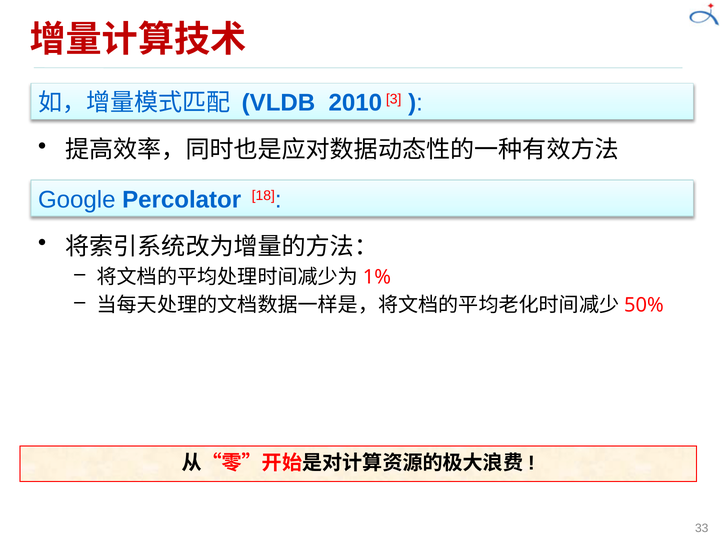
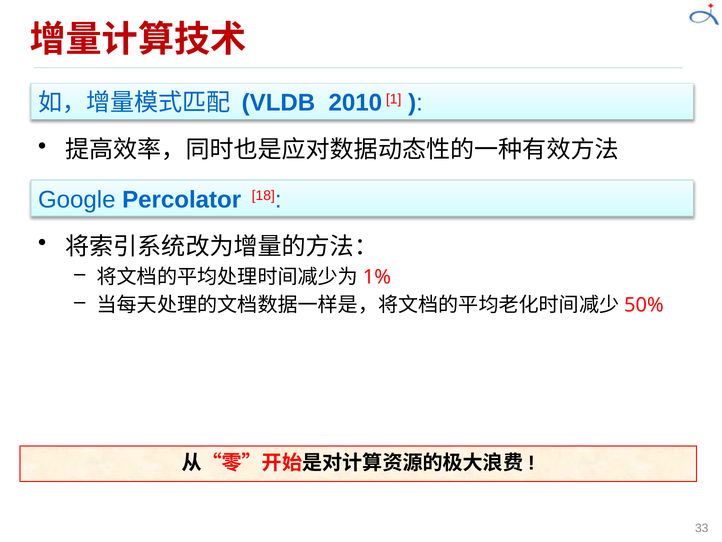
3: 3 -> 1 (394, 99)
